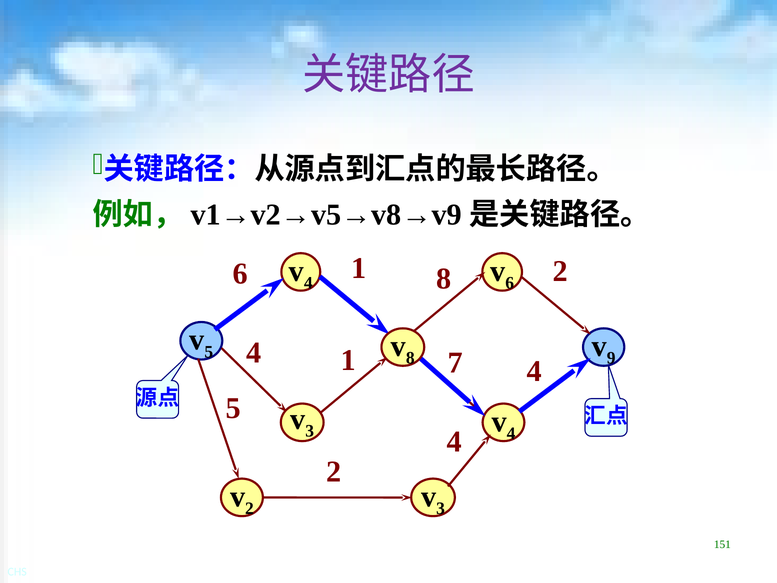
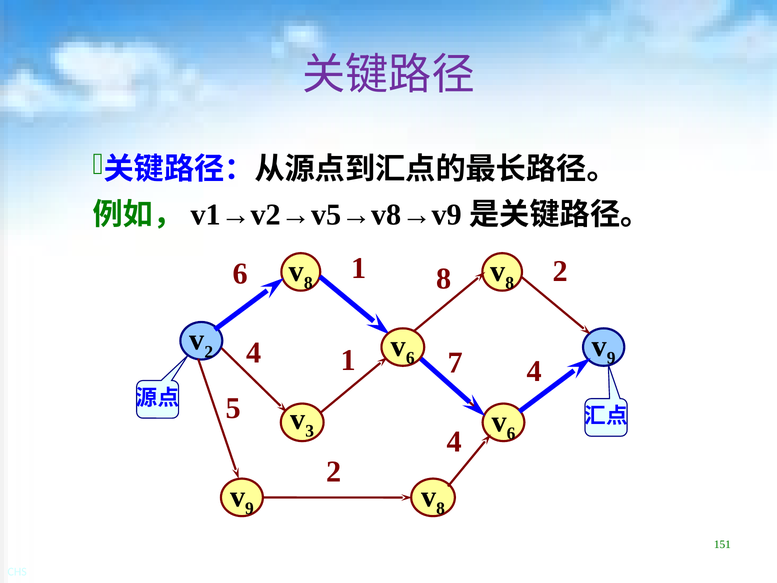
4: 4 -> 8 (308, 283)
6: 6 -> 8 (510, 283)
5: 5 -> 2 (209, 352)
8: 8 -> 6 (410, 358)
4: 4 -> 6 (511, 433)
2: 2 -> 9 (249, 508)
3: 3 -> 8 (441, 508)
